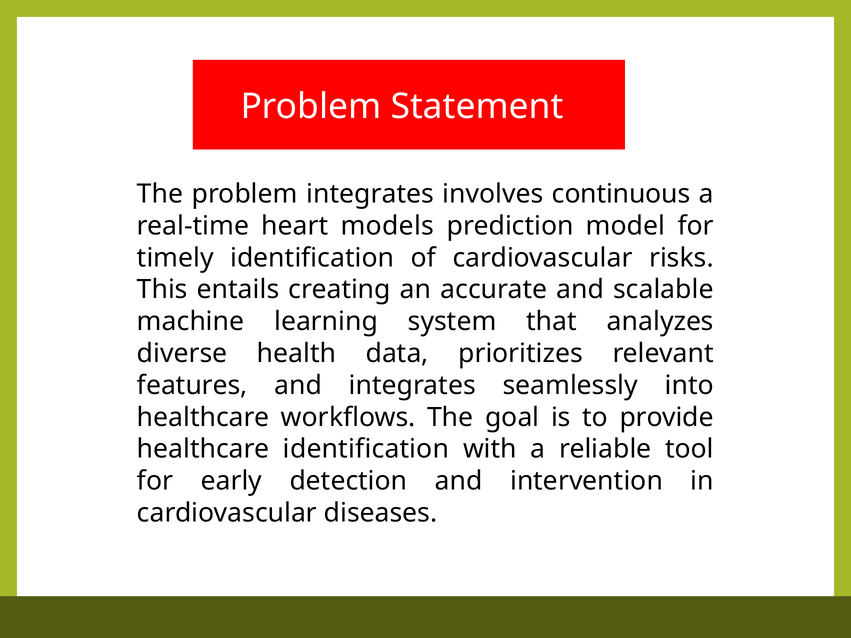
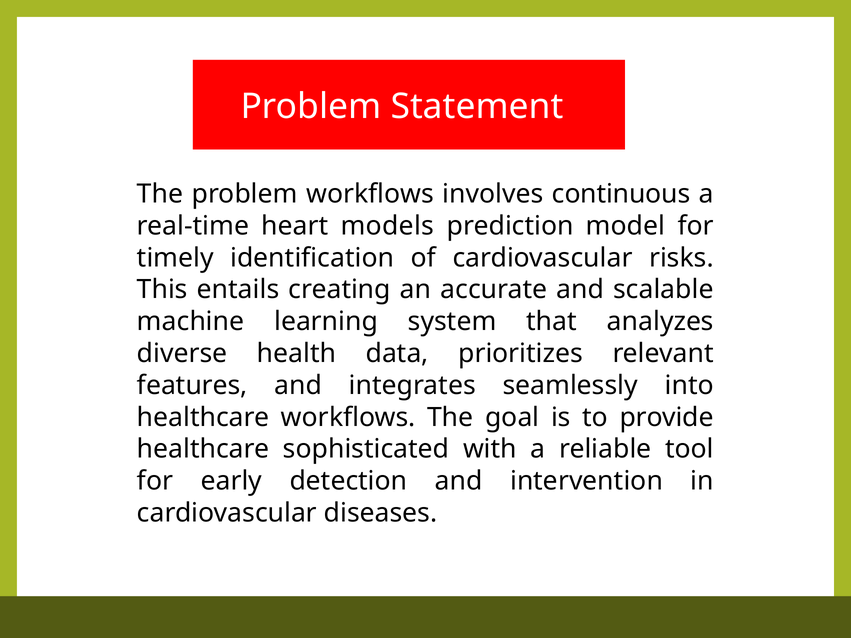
problem integrates: integrates -> workflows (370, 194)
healthcare identification: identification -> sophisticated (366, 449)
